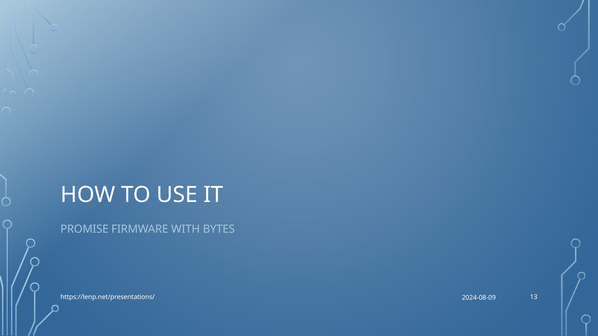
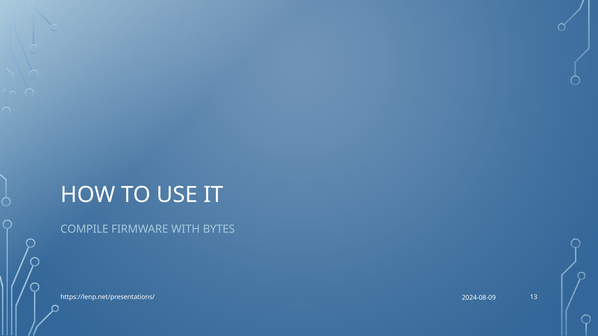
PROMISE: PROMISE -> COMPILE (84, 229)
